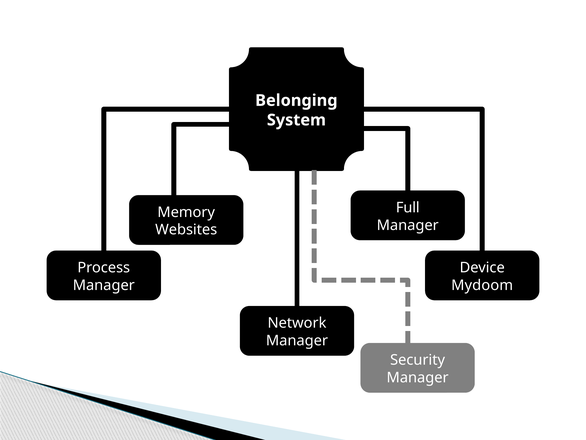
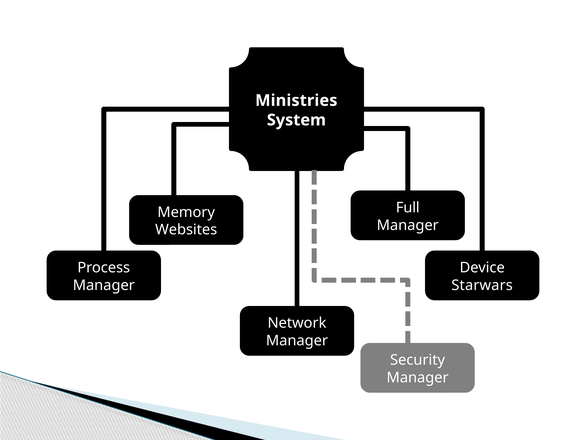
Belonging: Belonging -> Ministries (296, 100)
Mydoom: Mydoom -> Starwars (482, 285)
